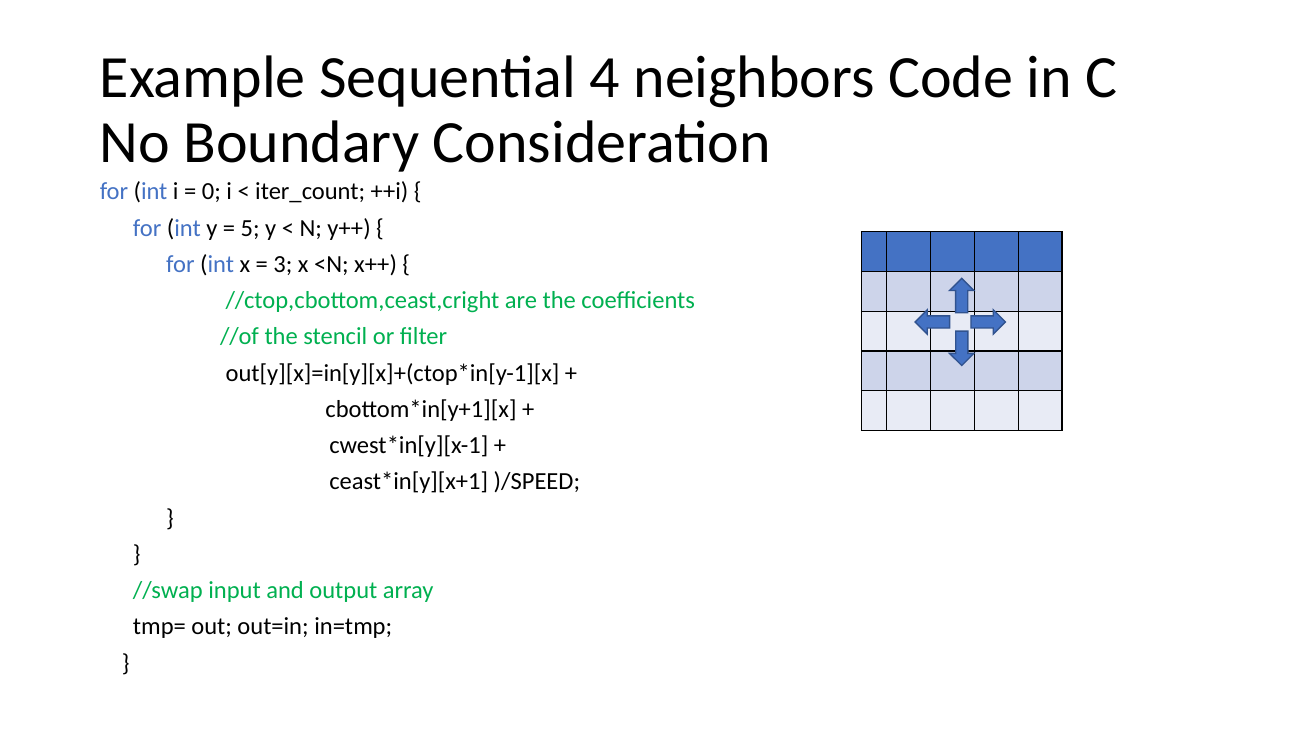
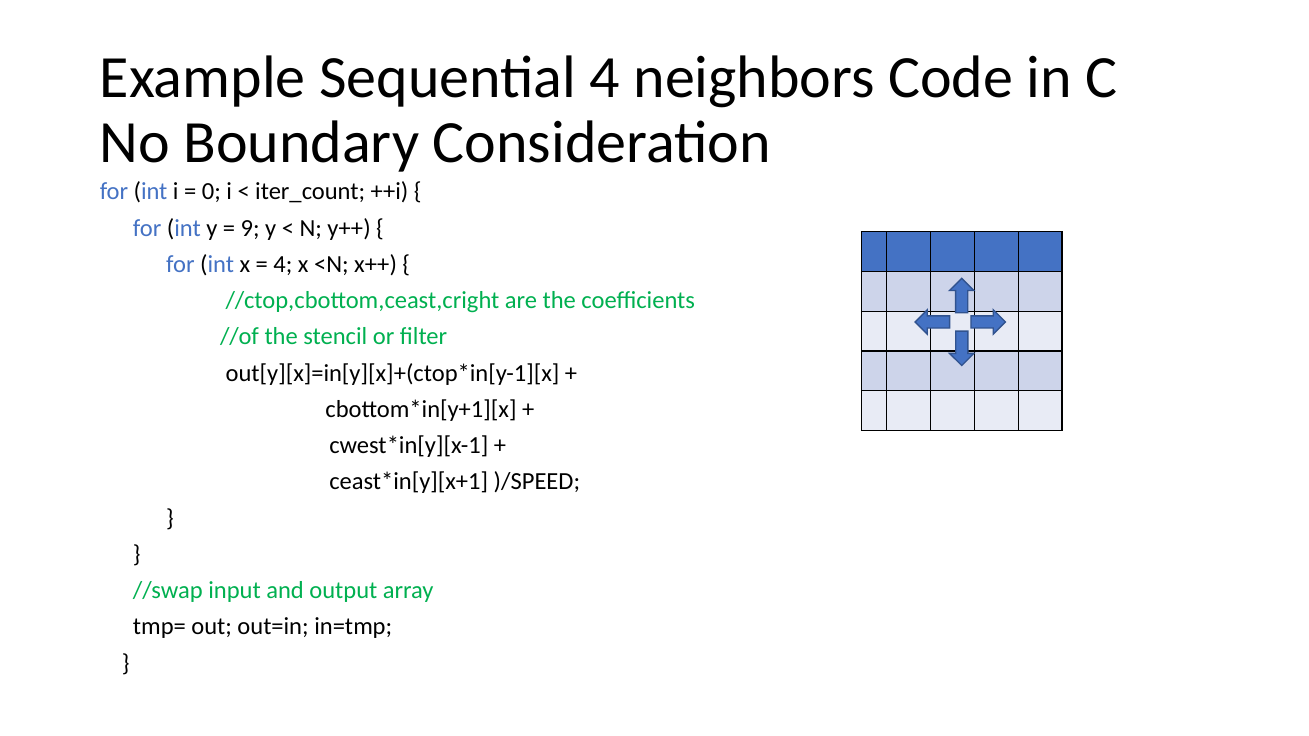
5: 5 -> 9 (250, 228)
3: 3 -> 4 (283, 264)
